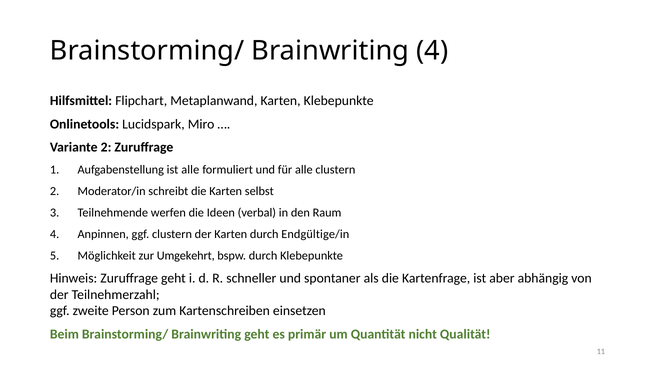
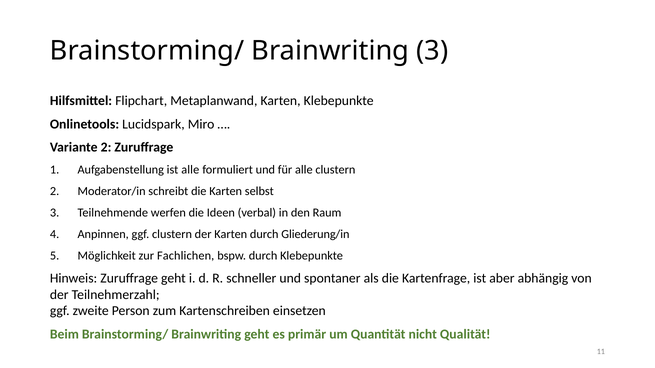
Brainwriting 4: 4 -> 3 (432, 51)
Endgültige/in: Endgültige/in -> Gliederung/in (315, 234)
Umgekehrt: Umgekehrt -> Fachlichen (186, 256)
